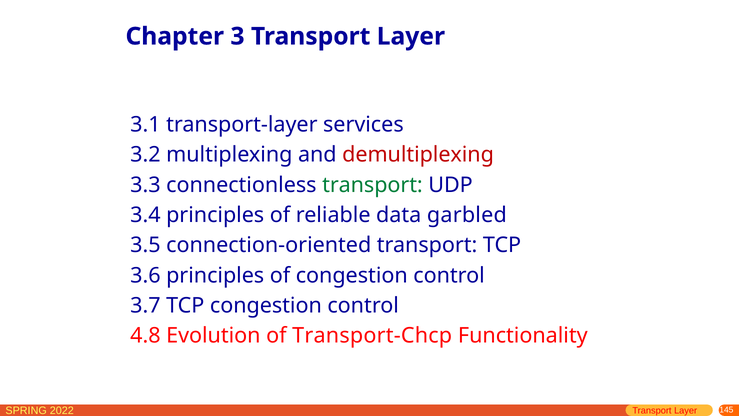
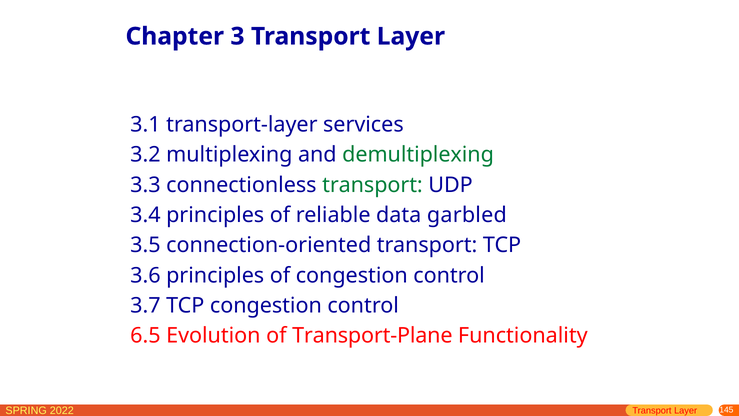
demultiplexing colour: red -> green (418, 155)
4.8: 4.8 -> 6.5 (145, 336)
Transport-Chcp: Transport-Chcp -> Transport-Plane (372, 336)
